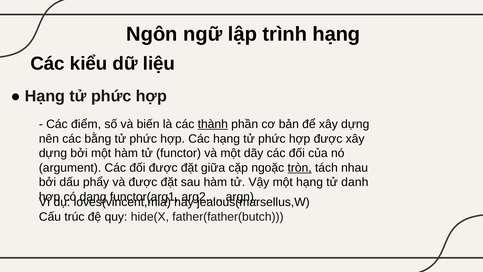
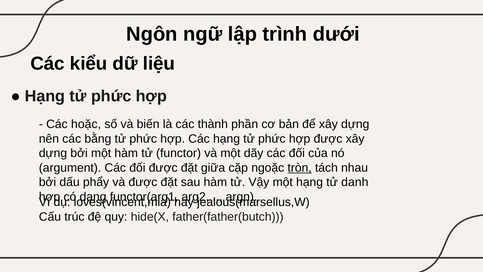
trình hạng: hạng -> dưới (336, 34)
điểm: điểm -> hoặc (86, 124)
thành underline: present -> none (213, 124)
